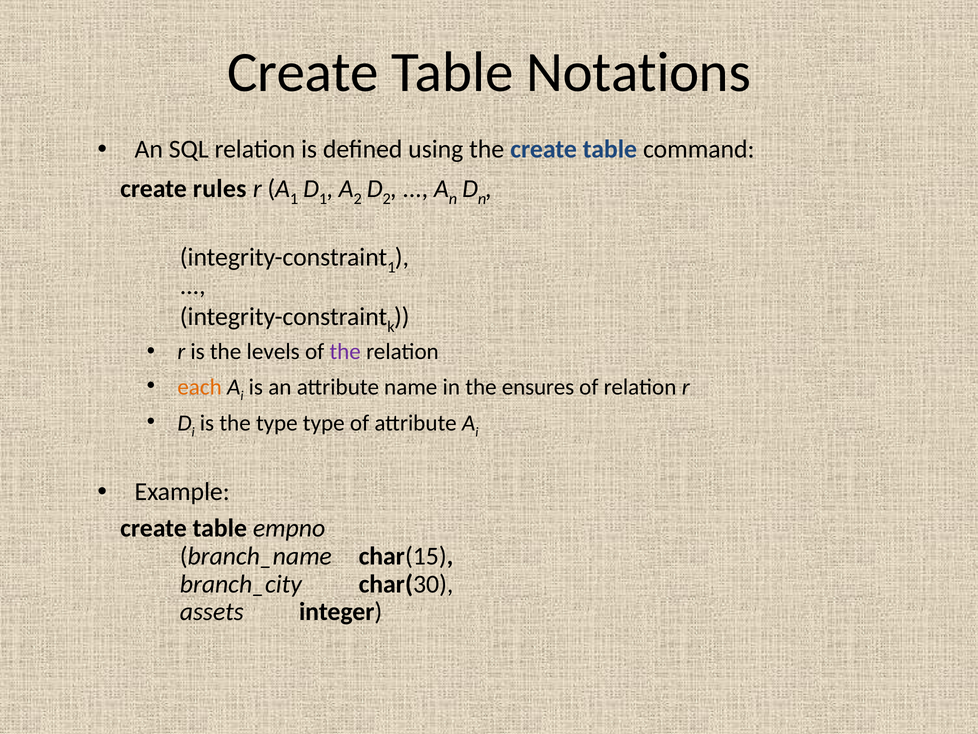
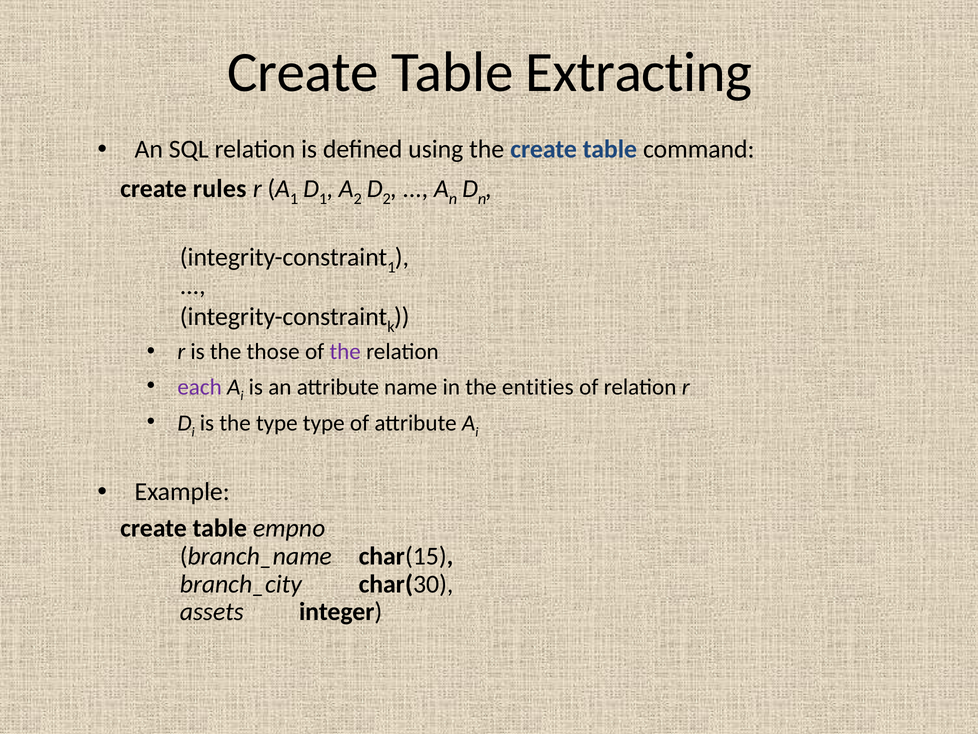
Notations: Notations -> Extracting (639, 72)
levels: levels -> those (273, 351)
each colour: orange -> purple (200, 387)
ensures: ensures -> entities (538, 387)
